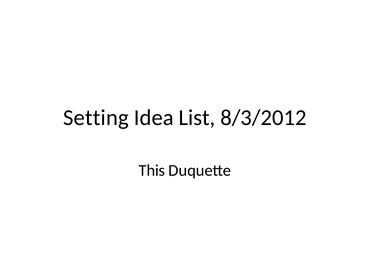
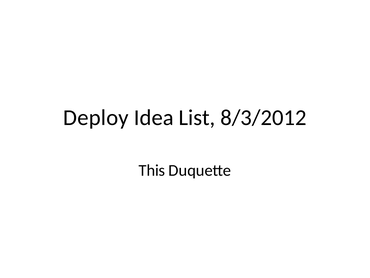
Setting: Setting -> Deploy (96, 118)
